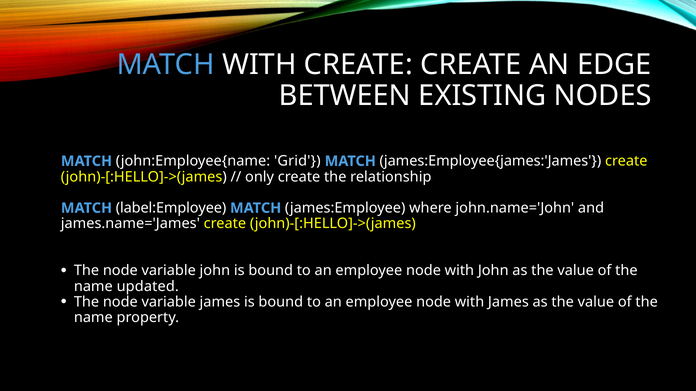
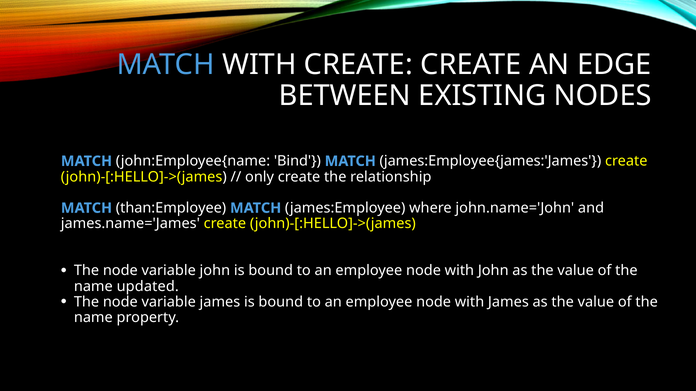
Grid: Grid -> Bind (297, 161)
label:Employee: label:Employee -> than:Employee (171, 208)
